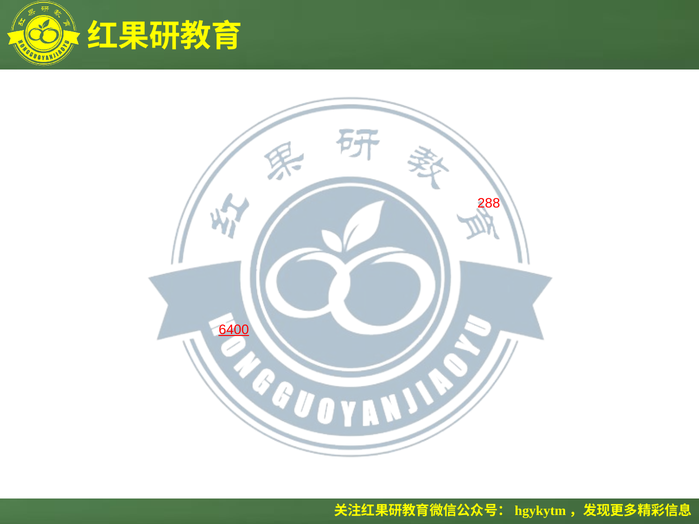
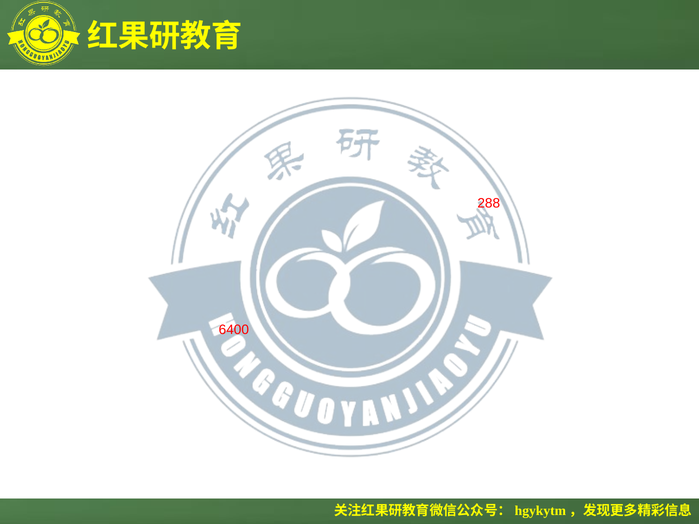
6400 underline: present -> none (234, 330)
